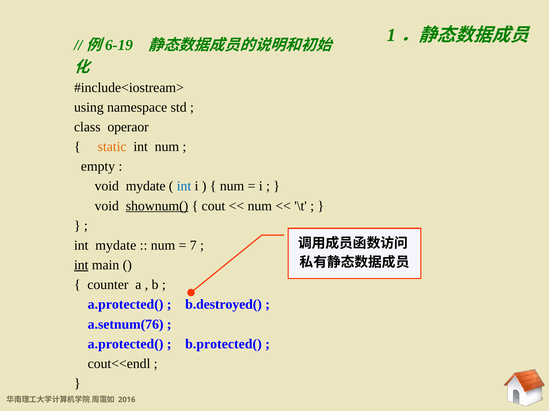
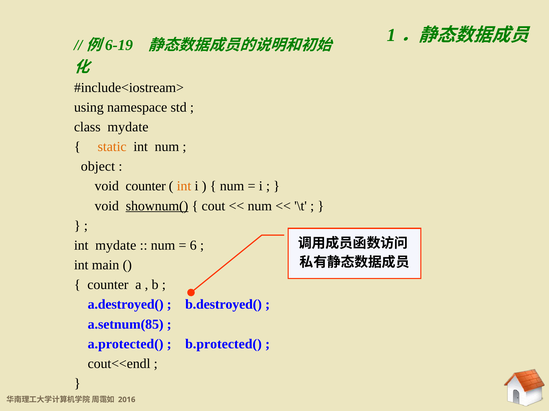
class operaor: operaor -> mydate (128, 127)
empty: empty -> object (98, 167)
void mydate: mydate -> counter (146, 186)
int colour: blue -> orange (184, 186)
7: 7 -> 6 (193, 246)
int underline: present -> none (81, 265)
a.protected(: a.protected( -> a.destroyed( (126, 305)
a.setnum(76: a.setnum(76 -> a.setnum(85 (126, 325)
